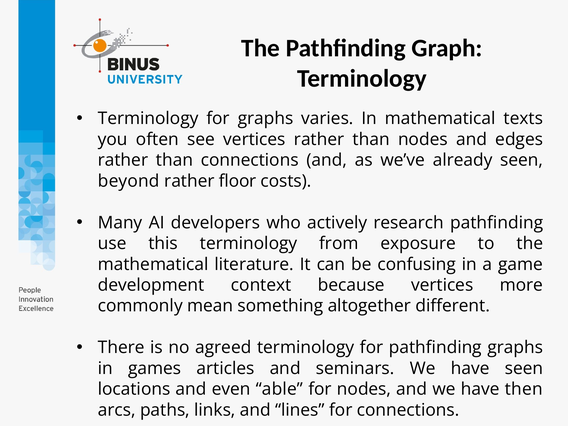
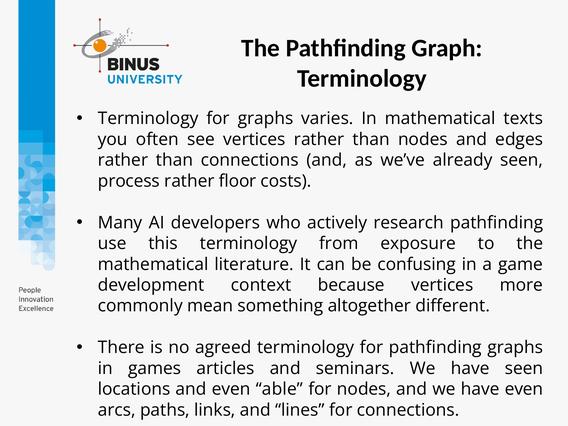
beyond: beyond -> process (129, 181)
have then: then -> even (524, 389)
